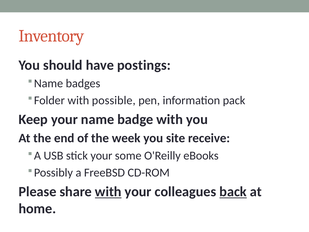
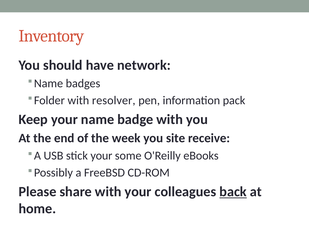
postings: postings -> network (144, 65)
possible: possible -> resolver (114, 100)
with underline: present -> none (108, 192)
